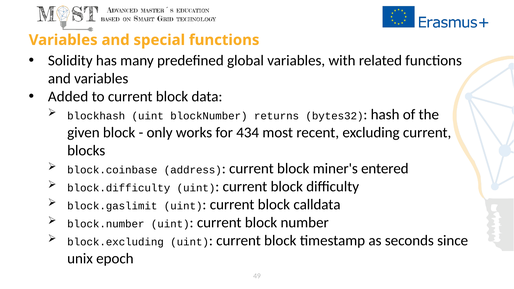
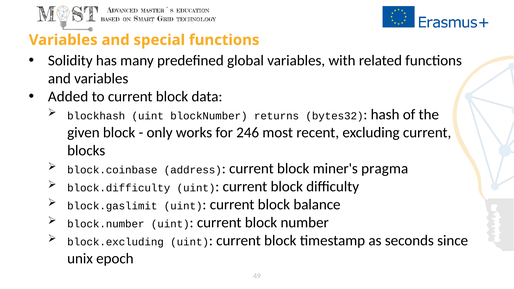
434: 434 -> 246 (248, 133)
entered: entered -> pragma (385, 169)
calldata: calldata -> balance (317, 205)
